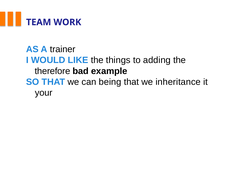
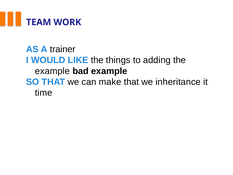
therefore: therefore -> example (52, 71)
being: being -> make (110, 82)
your: your -> time (44, 93)
